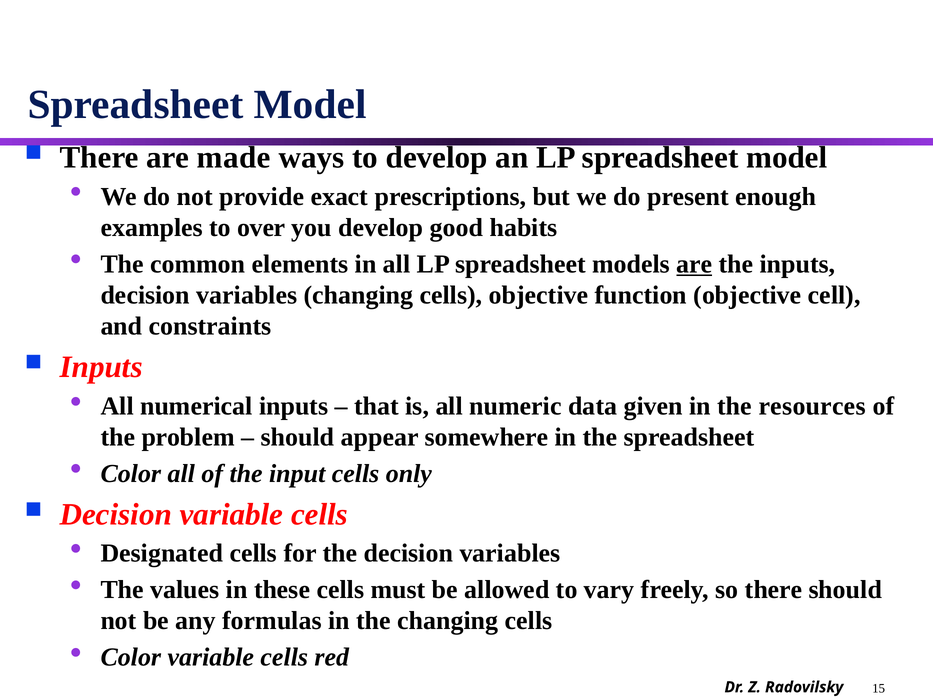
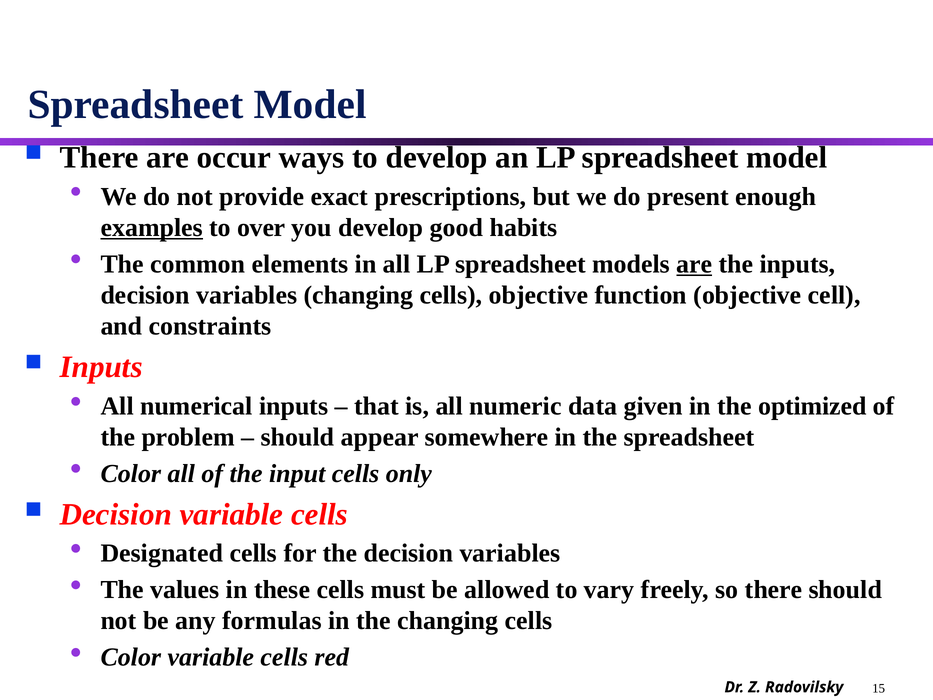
made: made -> occur (234, 158)
examples underline: none -> present (152, 228)
resources: resources -> optimized (812, 406)
